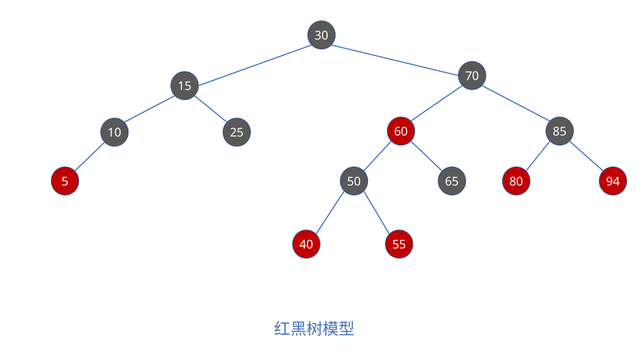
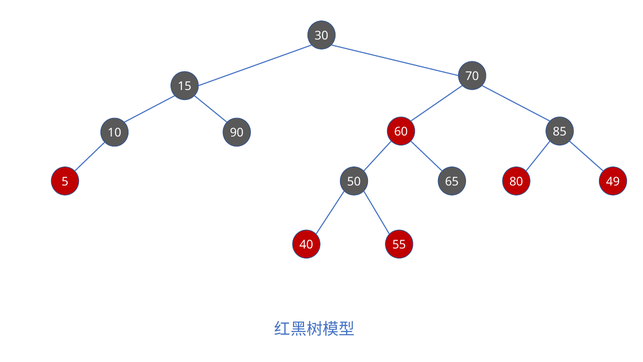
25: 25 -> 90 (237, 133)
94: 94 -> 49 (613, 182)
